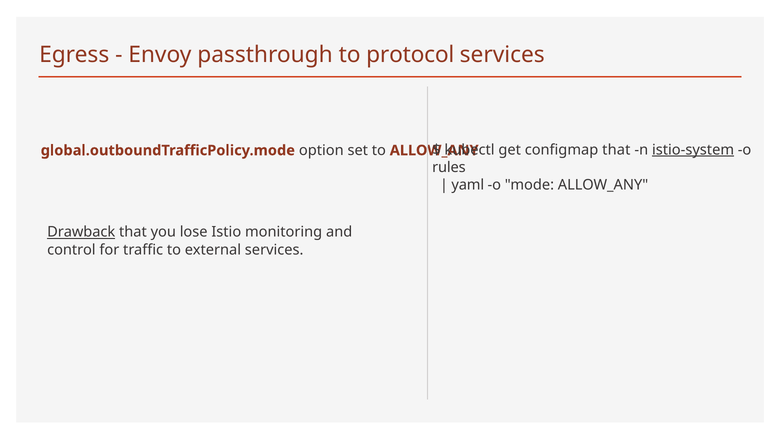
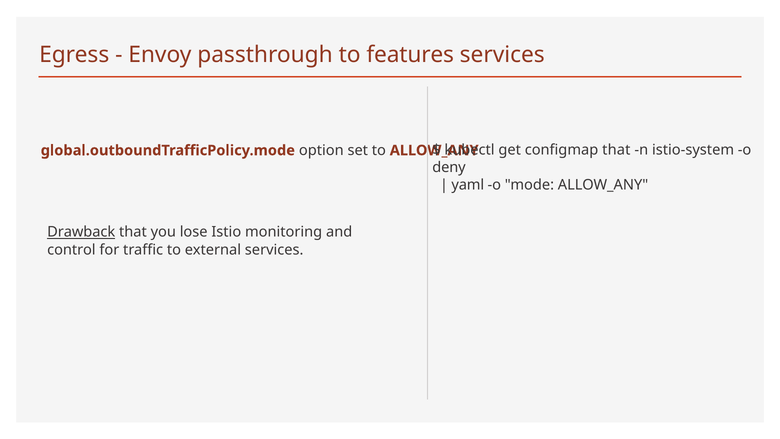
protocol: protocol -> features (410, 55)
istio-system underline: present -> none (693, 150)
rules: rules -> deny (449, 167)
